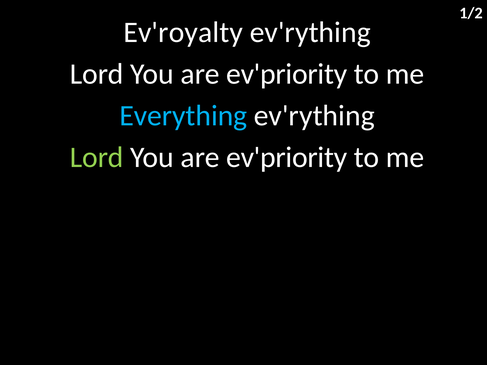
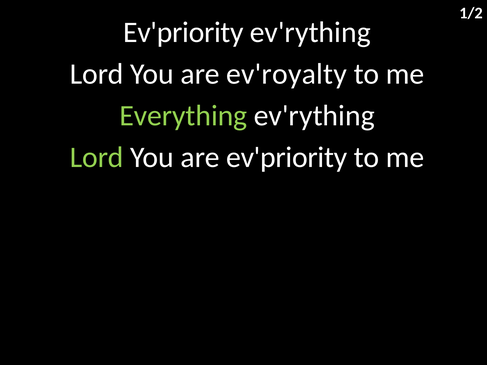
Ev'royalty: Ev'royalty -> Ev'priority (183, 32)
ev'priority: ev'priority -> ev'royalty (287, 74)
Everything colour: light blue -> light green (183, 116)
